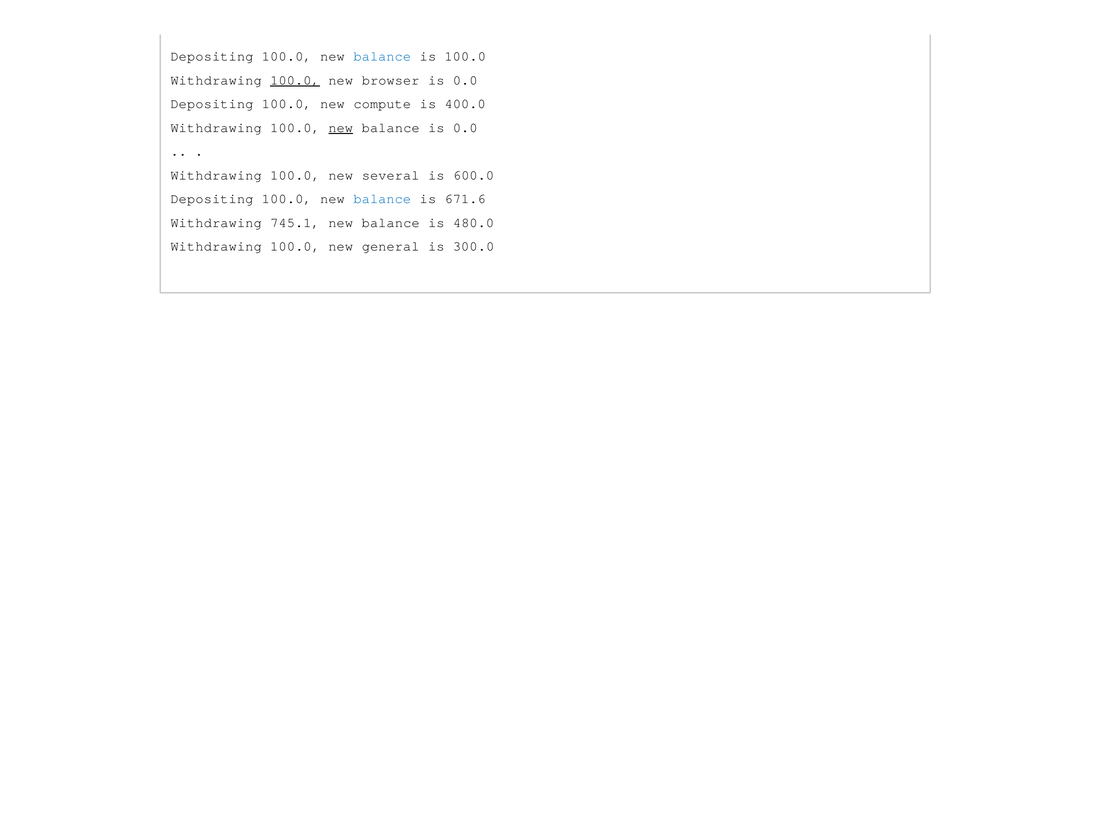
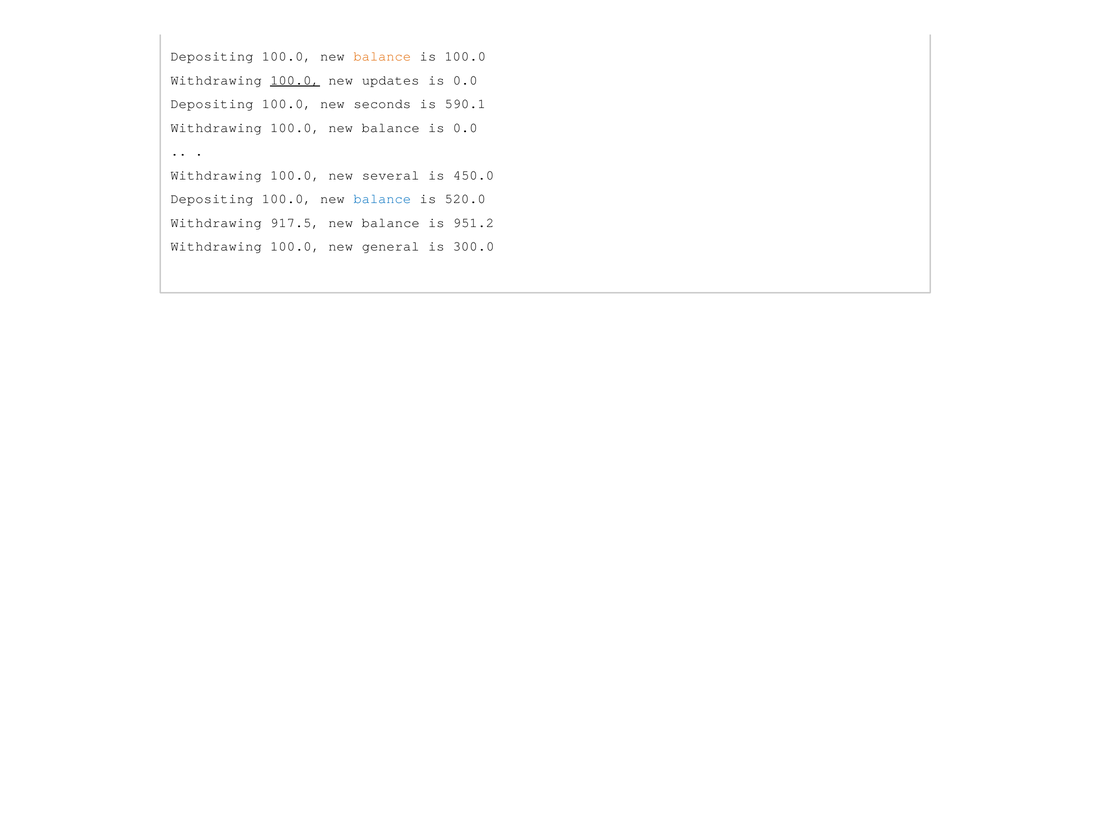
balance colour: blue -> orange (382, 57)
browser: browser -> updates (391, 80)
compute: compute -> seconds (382, 104)
400.0: 400.0 -> 590.1 (465, 104)
new underline: present -> none (341, 128)
600.0: 600.0 -> 450.0 (474, 175)
671.6: 671.6 -> 520.0 (465, 199)
745.1: 745.1 -> 917.5 (295, 223)
480.0: 480.0 -> 951.2 (474, 223)
